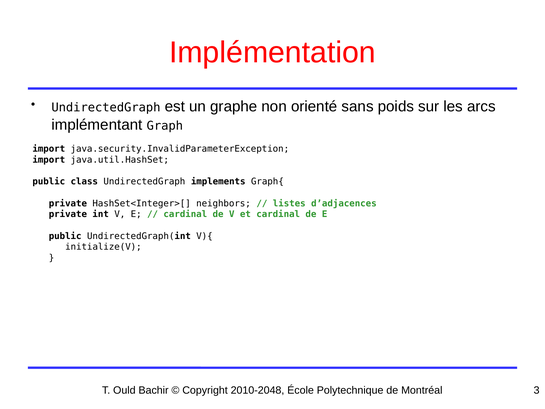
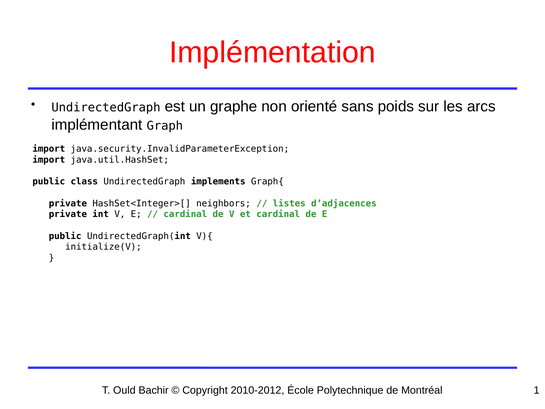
2010-2048: 2010-2048 -> 2010-2012 (258, 390)
3: 3 -> 1 (537, 390)
